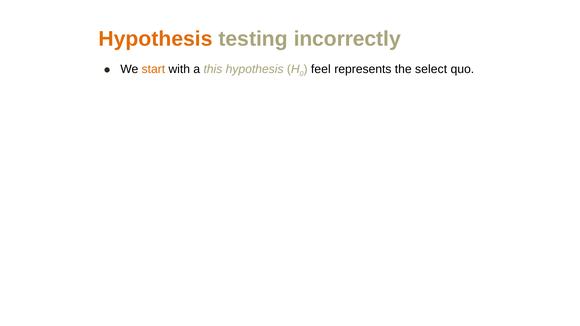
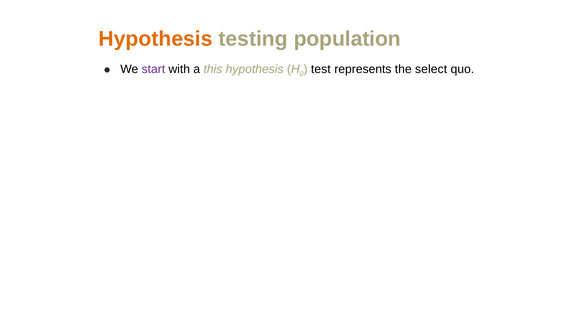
incorrectly: incorrectly -> population (347, 39)
start colour: orange -> purple (153, 69)
feel: feel -> test (321, 69)
